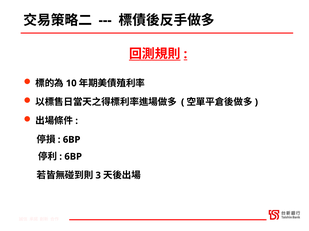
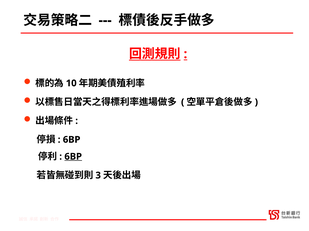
6BP underline: none -> present (73, 157)
